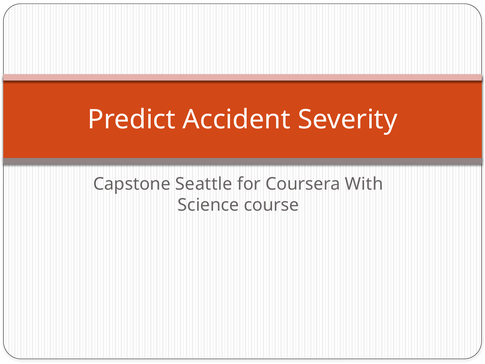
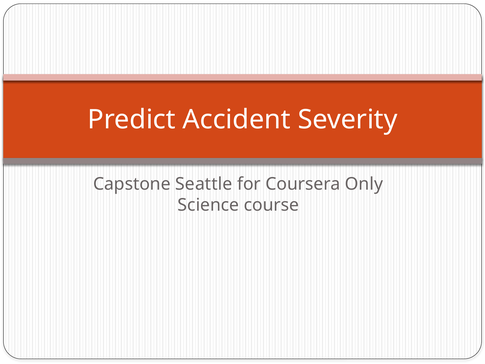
With: With -> Only (364, 184)
